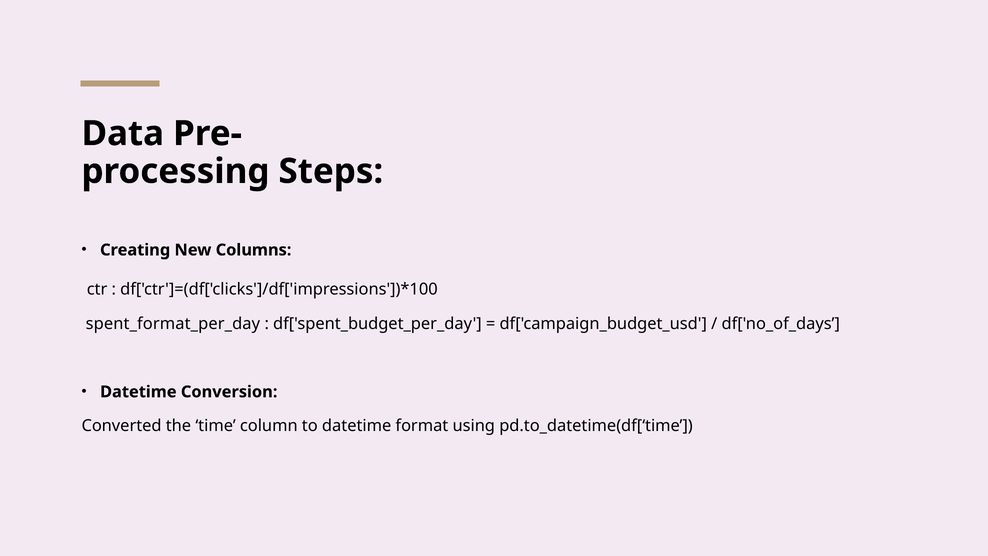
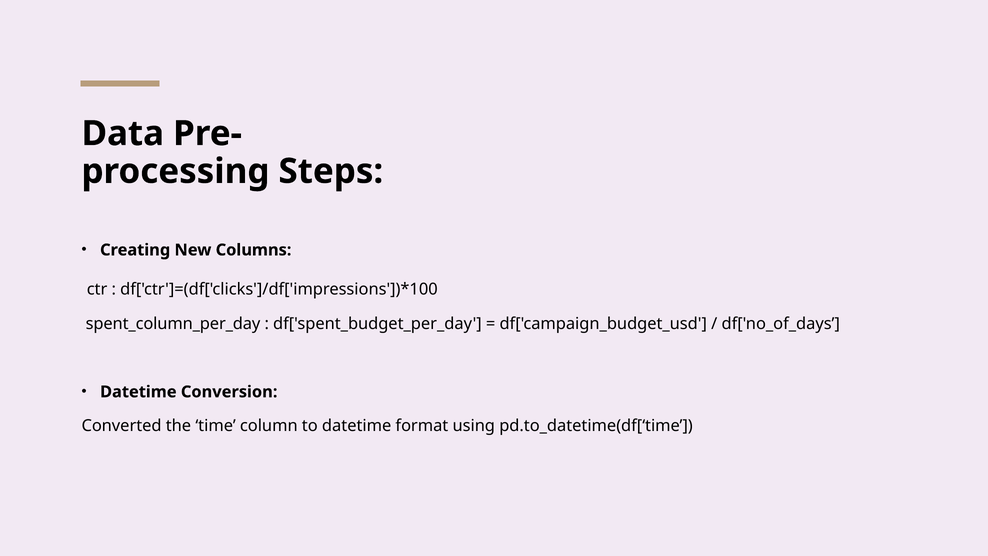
spent_format_per_day: spent_format_per_day -> spent_column_per_day (173, 324)
